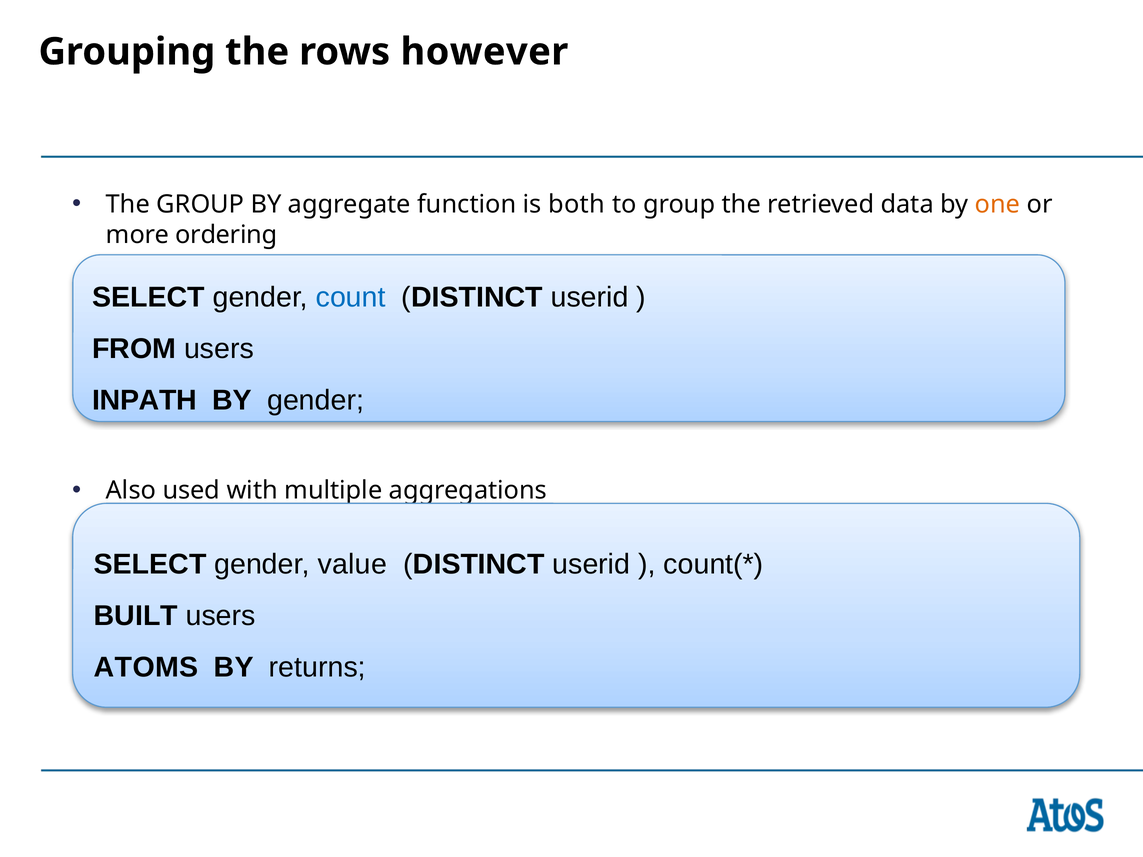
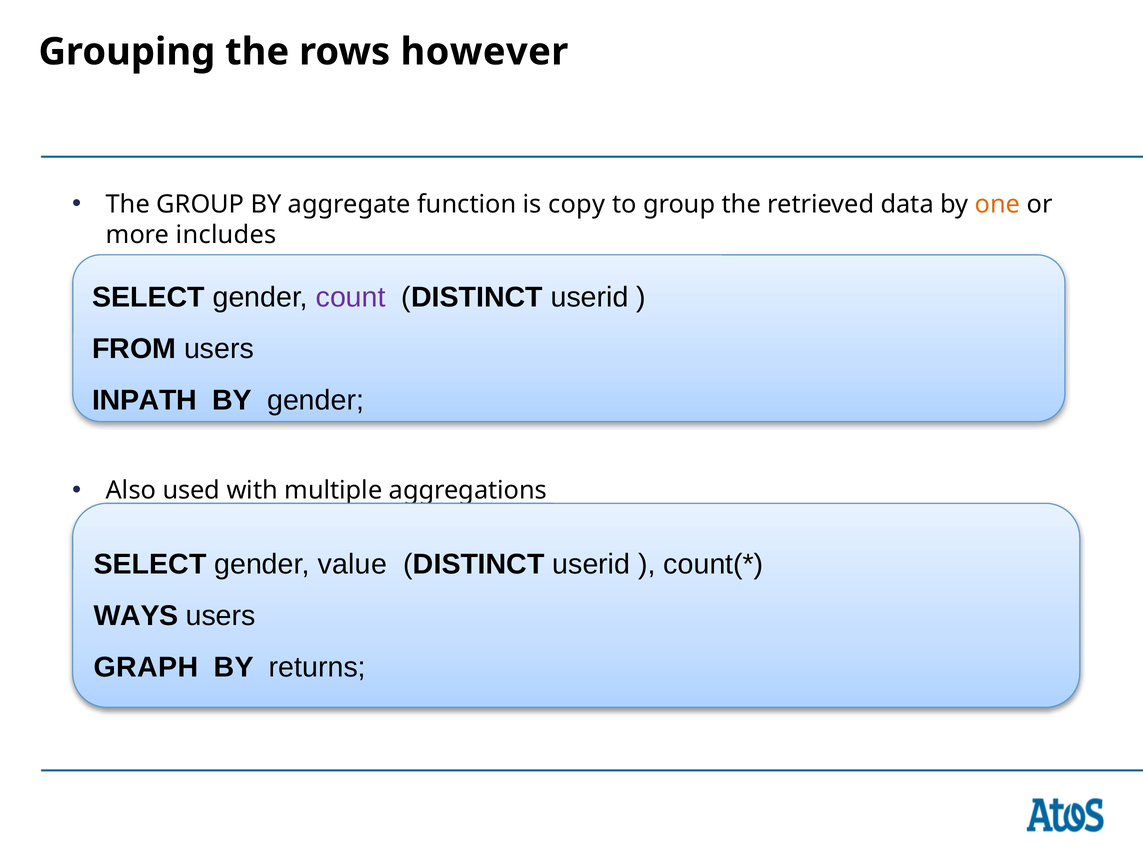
both: both -> copy (577, 205)
ordering: ordering -> includes (226, 235)
count colour: blue -> purple (351, 297)
BUILT: BUILT -> WAYS (136, 616)
ATOMS: ATOMS -> GRAPH (146, 667)
